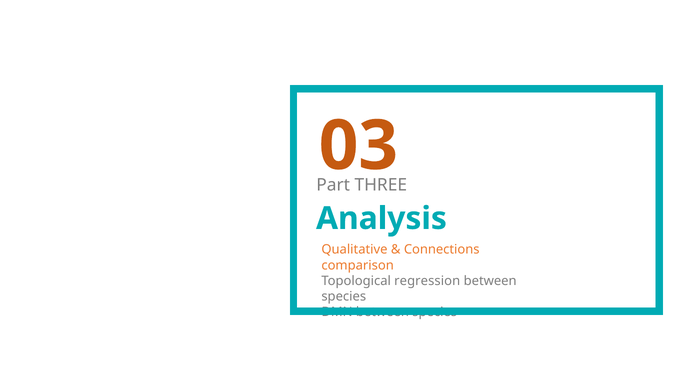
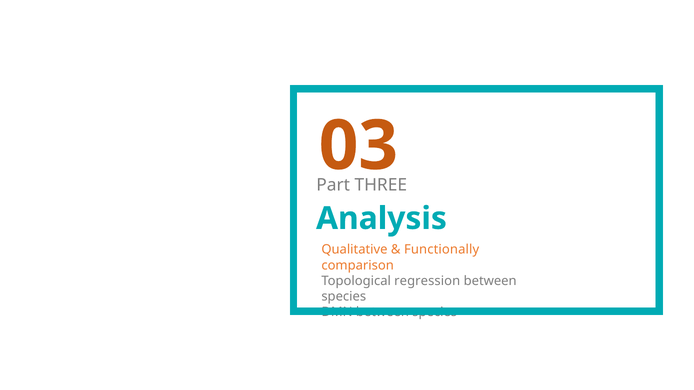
Connections: Connections -> Functionally (442, 250)
